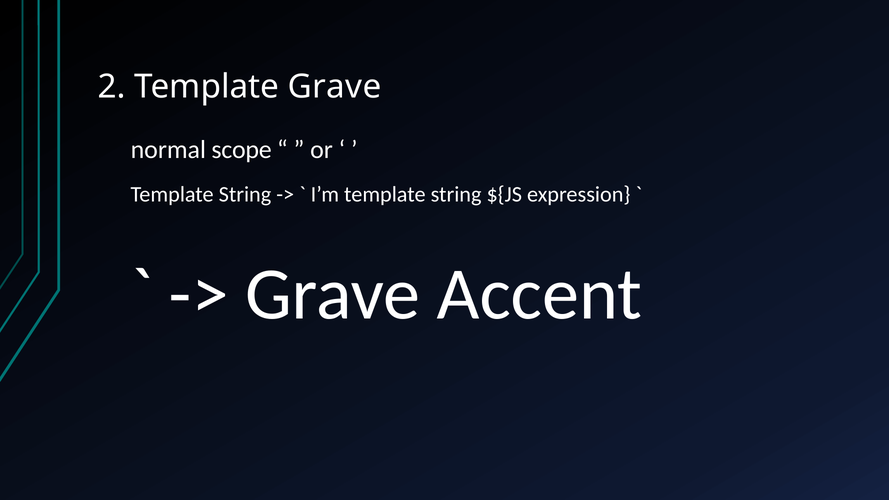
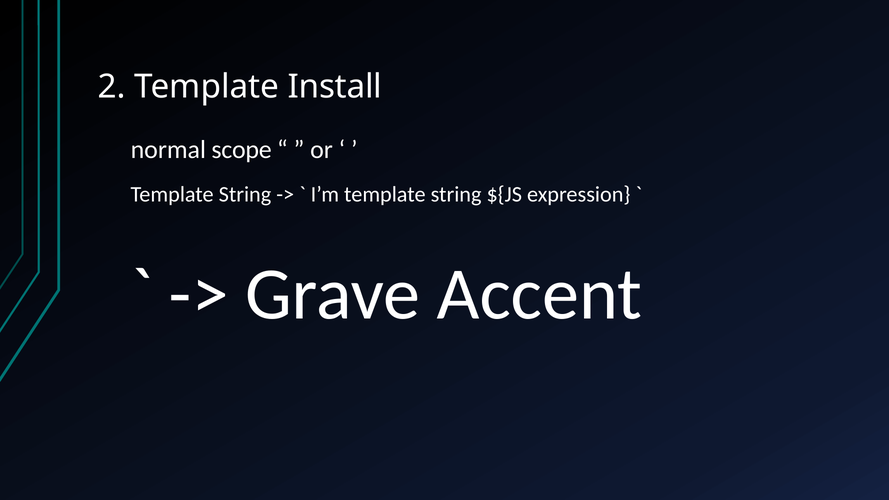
Template Grave: Grave -> Install (335, 87)
